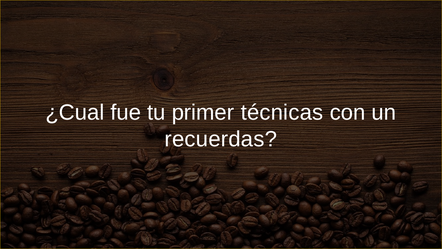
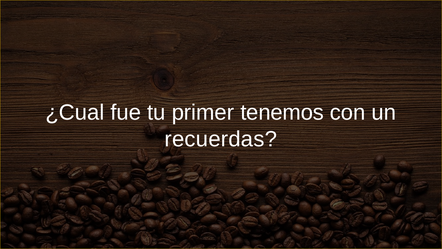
técnicas: técnicas -> tenemos (282, 112)
